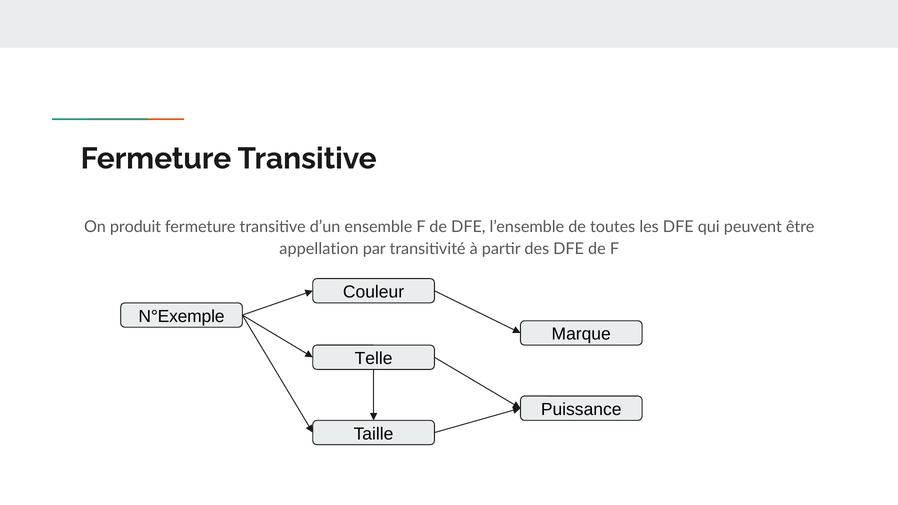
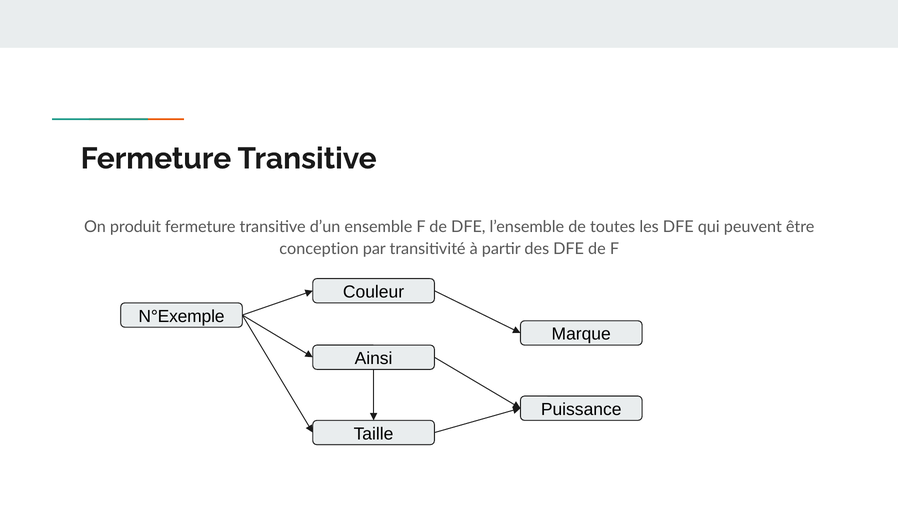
appellation: appellation -> conception (319, 249)
Telle: Telle -> Ainsi (374, 359)
